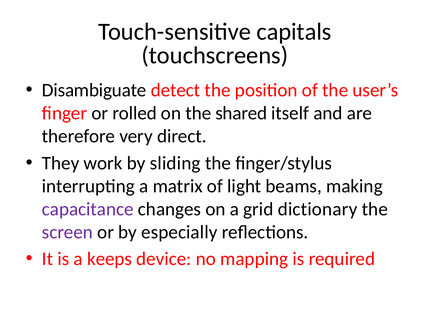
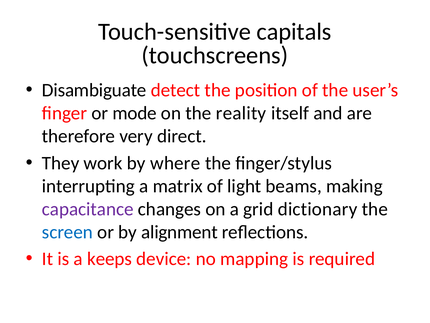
rolled: rolled -> mode (135, 113)
shared: shared -> reality (241, 113)
sliding: sliding -> where (175, 163)
screen colour: purple -> blue (67, 232)
especially: especially -> alignment (179, 232)
